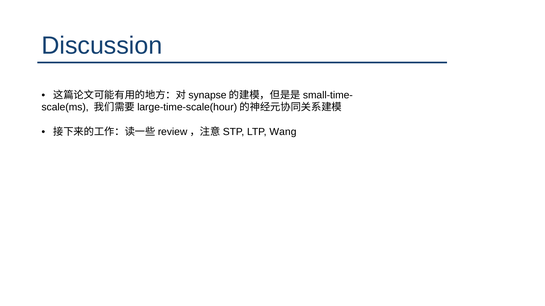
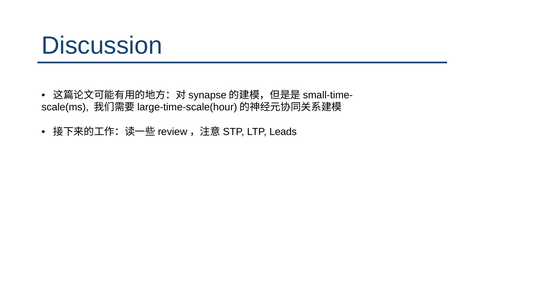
Wang: Wang -> Leads (283, 132)
